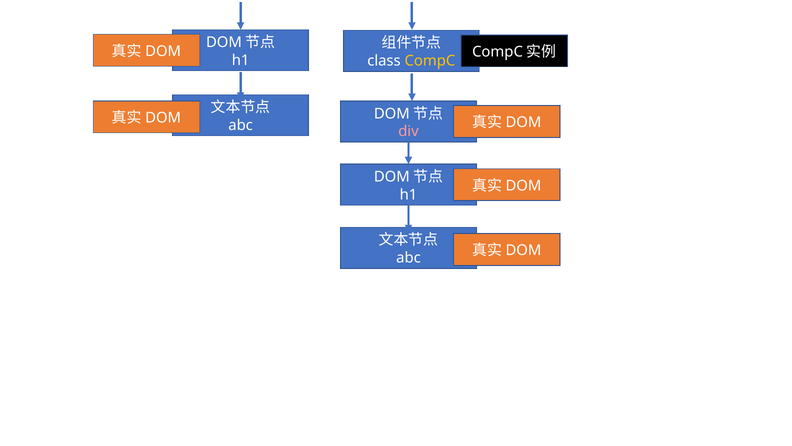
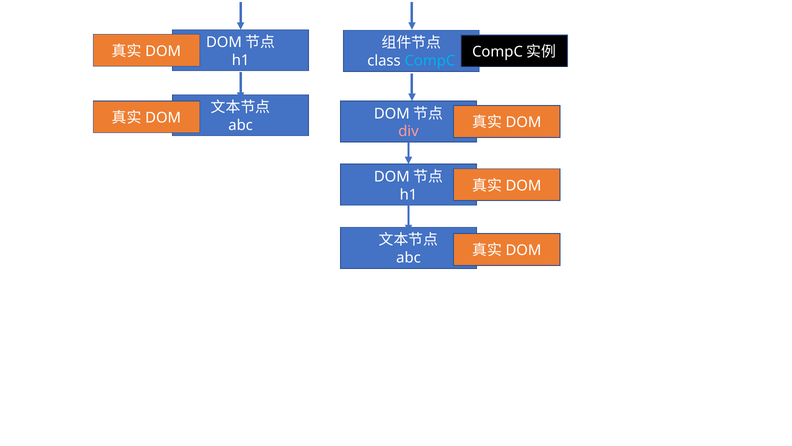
CompC colour: yellow -> light blue (430, 61)
